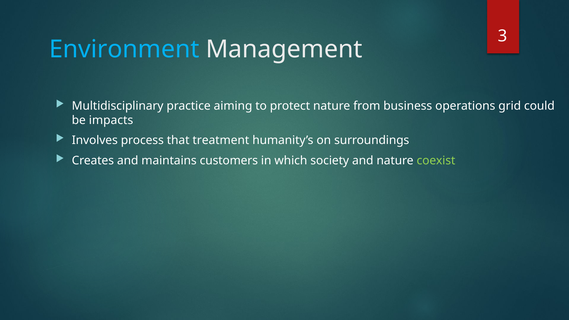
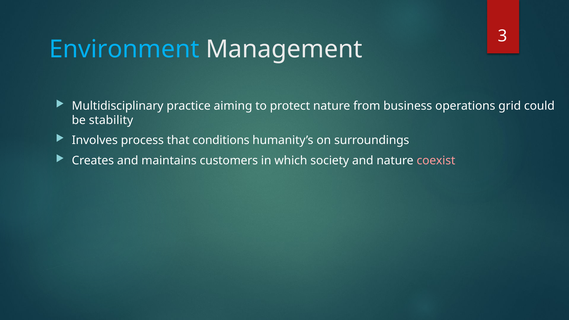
impacts: impacts -> stability (111, 120)
treatment: treatment -> conditions (221, 140)
coexist colour: light green -> pink (436, 160)
